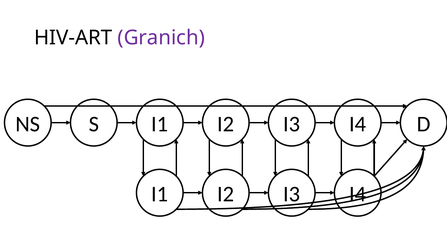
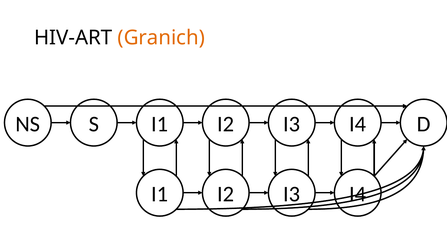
Granich colour: purple -> orange (161, 38)
